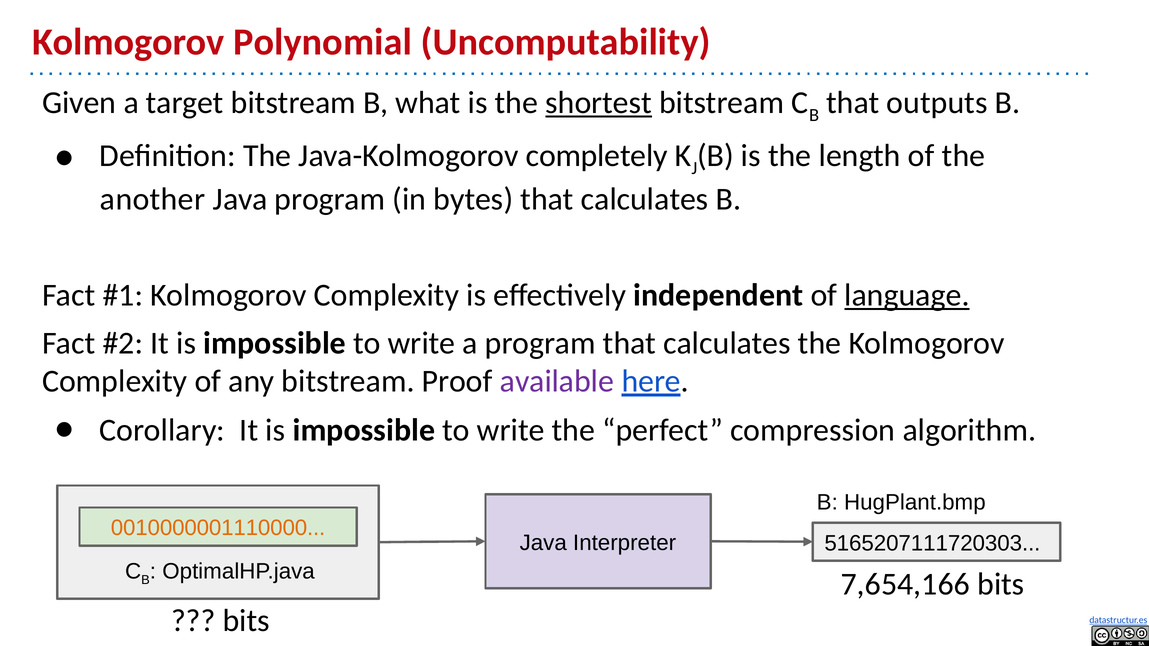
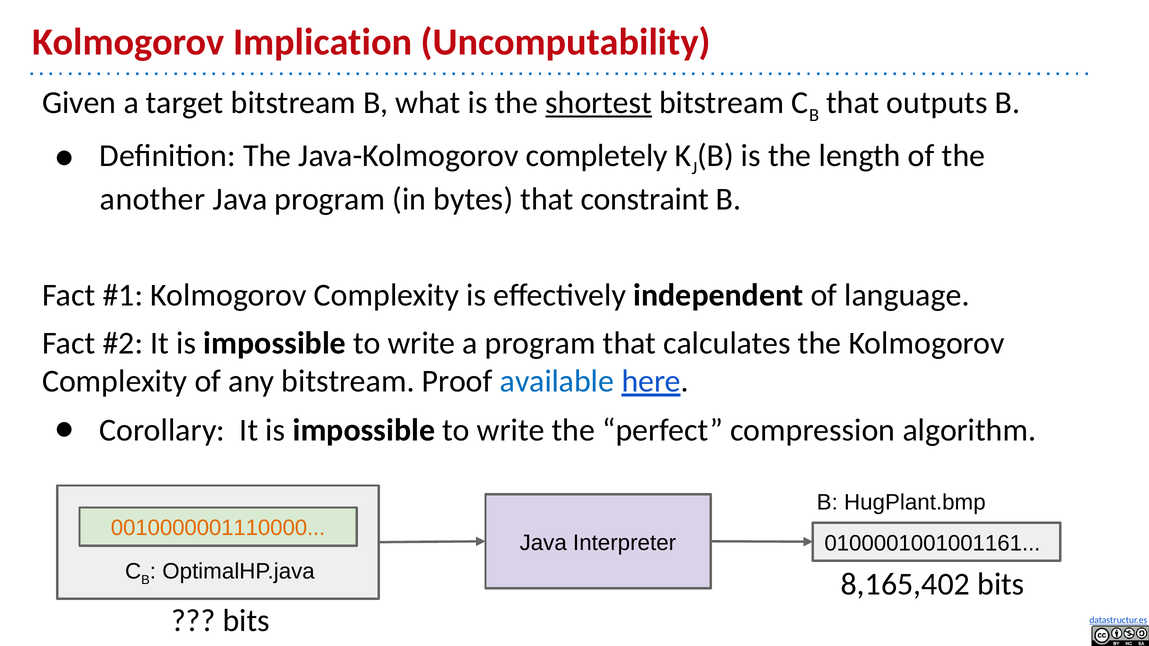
Polynomial: Polynomial -> Implication (323, 42)
bytes that calculates: calculates -> constraint (645, 200)
language underline: present -> none (907, 295)
available colour: purple -> blue (557, 382)
5165207111720303: 5165207111720303 -> 0100001001001161 (932, 544)
7,654,166: 7,654,166 -> 8,165,402 (905, 584)
